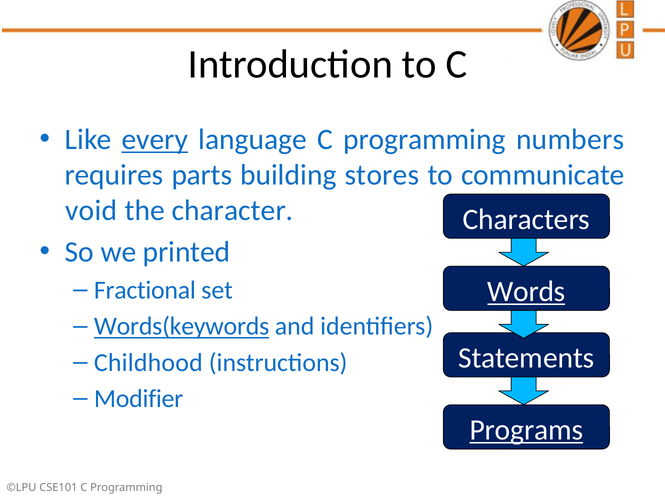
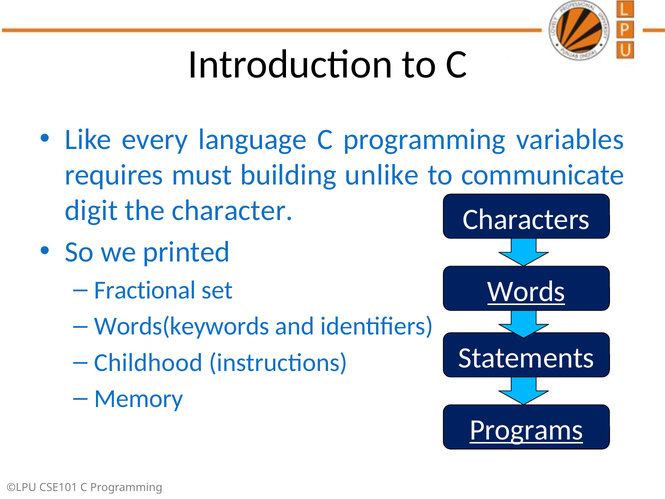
every underline: present -> none (155, 140)
numbers: numbers -> variables (570, 140)
parts: parts -> must (202, 175)
stores: stores -> unlike (382, 175)
void: void -> digit (91, 211)
Words(keywords underline: present -> none (182, 326)
Modifier: Modifier -> Memory (139, 399)
